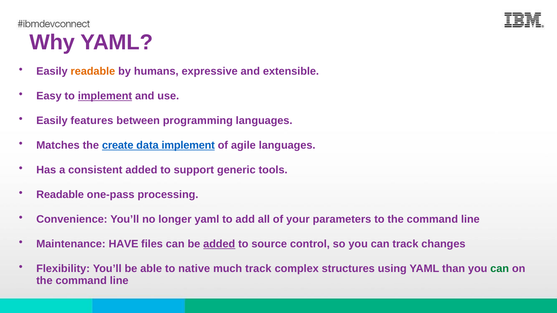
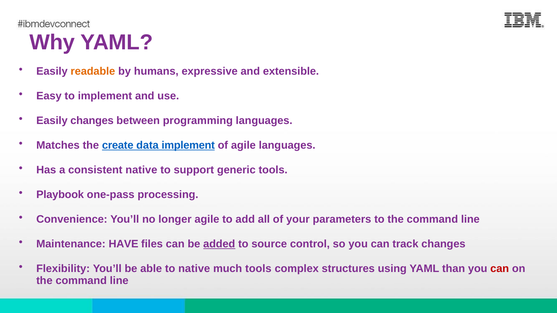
implement underline: present -> none (105, 96)
Easily features: features -> changes (92, 121)
consistent added: added -> native (141, 170)
Readable: Readable -> Playbook (60, 195)
longer yaml: yaml -> agile (207, 220)
much track: track -> tools (258, 269)
can colour: green -> red (500, 269)
